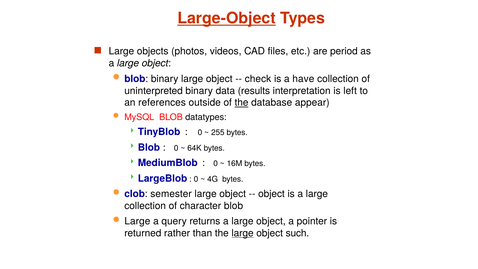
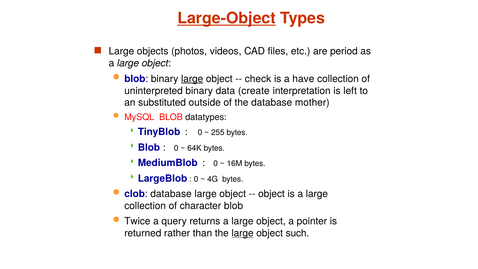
large underline: none -> present (192, 79)
results: results -> create (254, 91)
references: references -> substituted (162, 103)
the underline: present -> none (242, 103)
appear: appear -> mother (312, 103)
clob semester: semester -> database (171, 194)
Large: Large -> Twice (137, 221)
